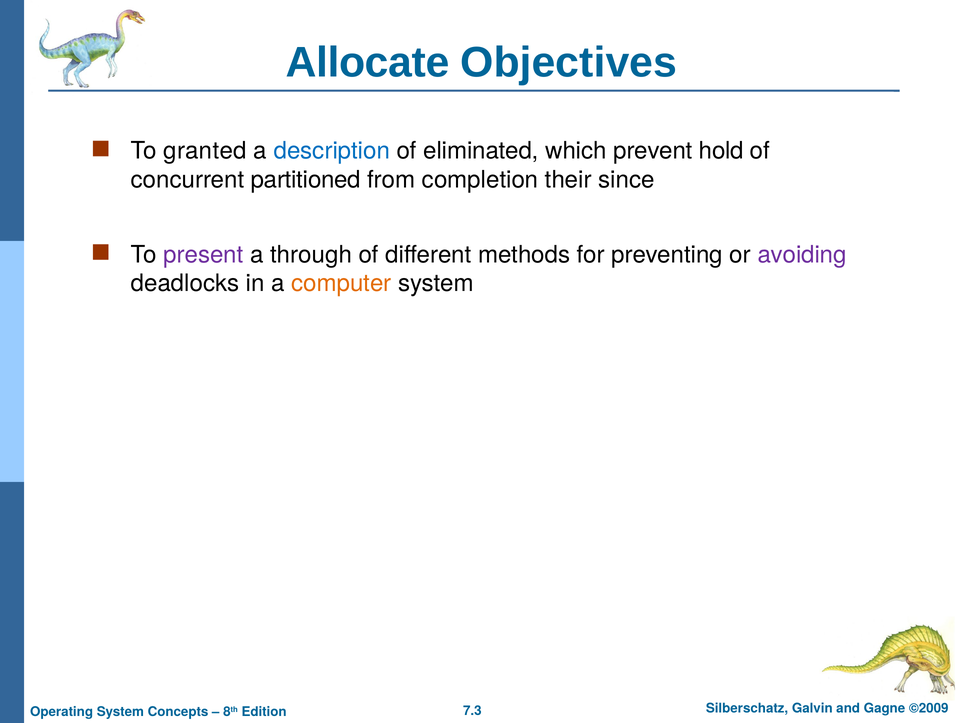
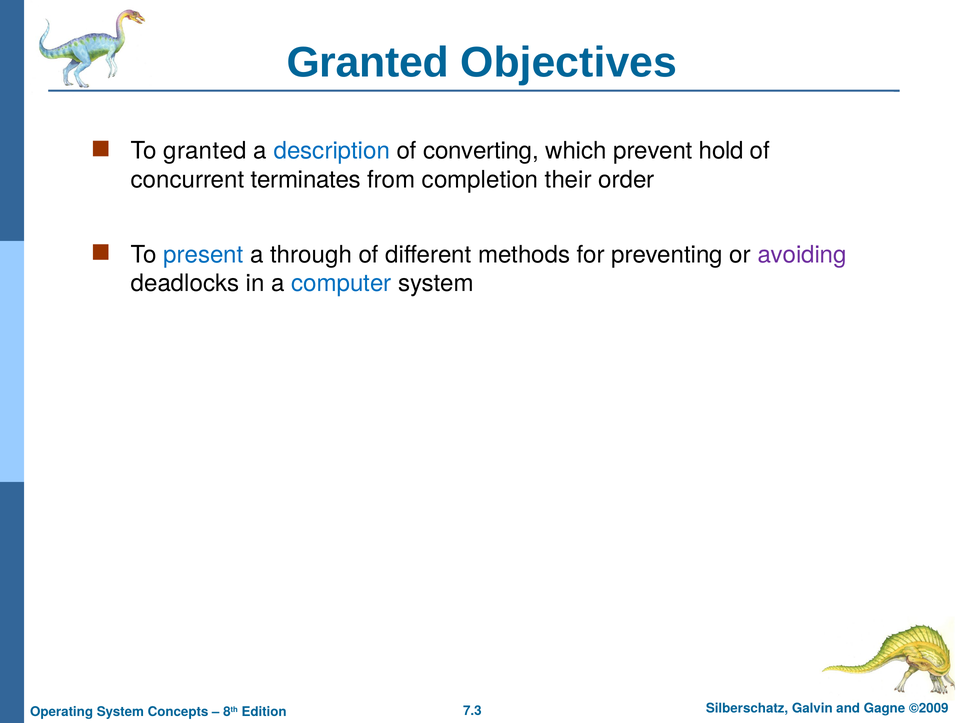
Allocate: Allocate -> Granted (368, 62)
eliminated: eliminated -> converting (481, 151)
partitioned: partitioned -> terminates (306, 180)
since: since -> order (626, 180)
present colour: purple -> blue (203, 255)
computer colour: orange -> blue (341, 284)
